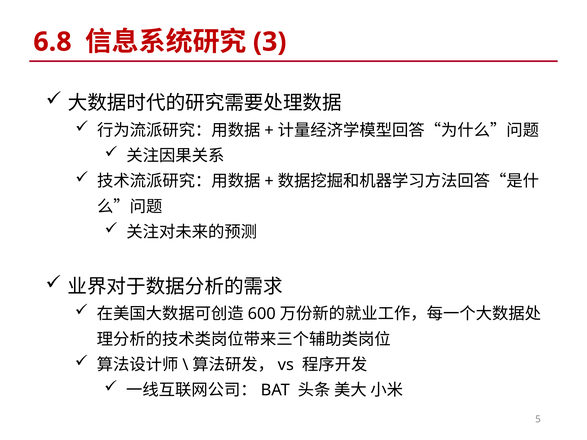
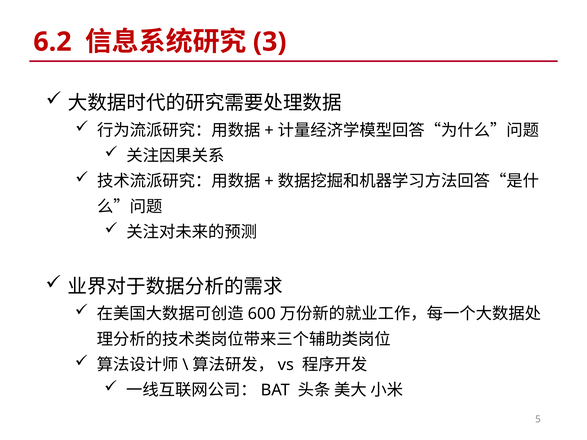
6.8: 6.8 -> 6.2 (52, 42)
